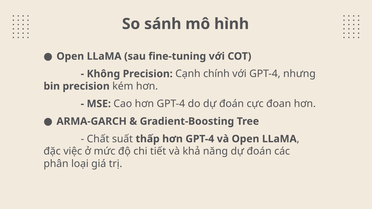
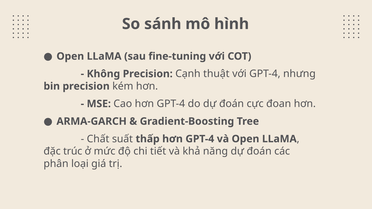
chính: chính -> thuật (216, 74)
việc: việc -> trúc (73, 151)
